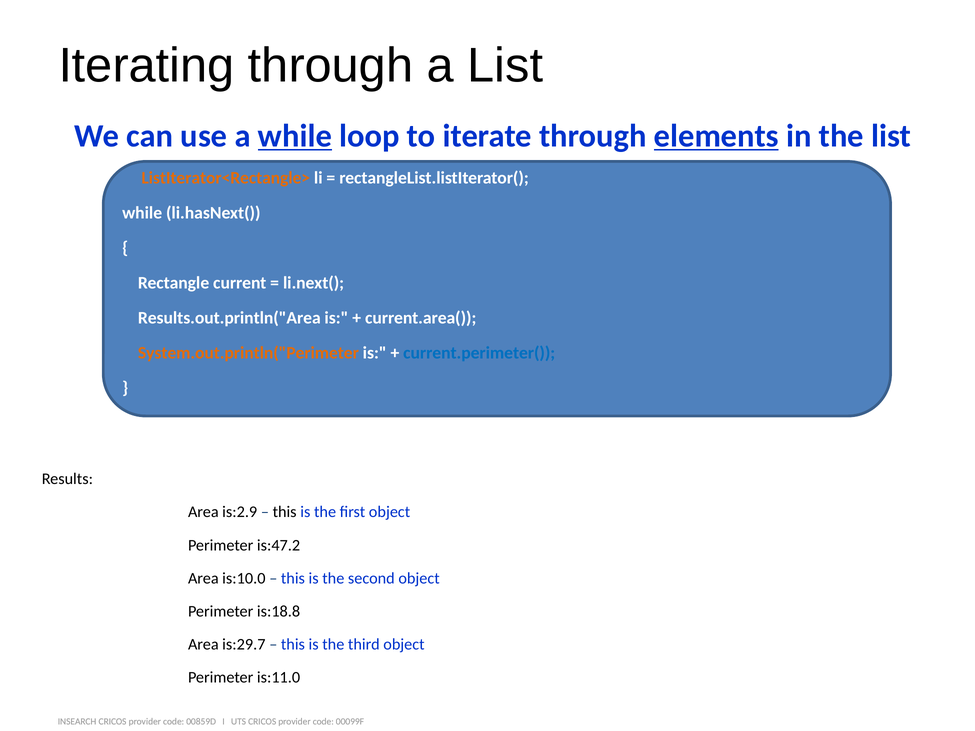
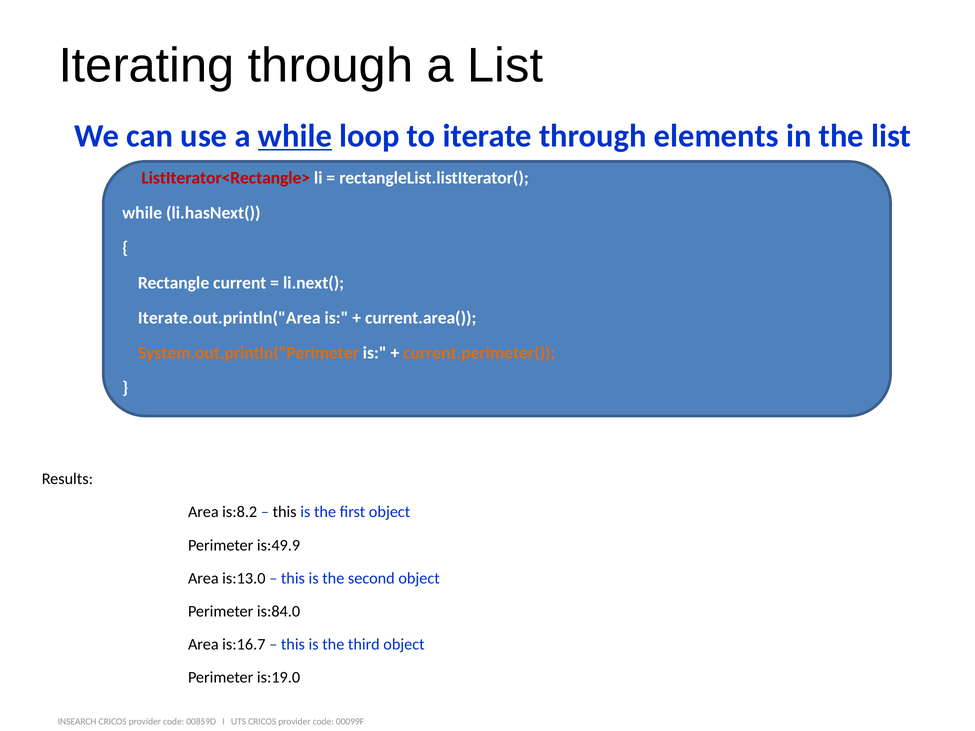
elements underline: present -> none (716, 136)
ListIterator<Rectangle> colour: orange -> red (226, 178)
Results.out.println("Area: Results.out.println("Area -> Iterate.out.println("Area (229, 318)
current.perimeter( colour: blue -> orange (479, 353)
is:2.9: is:2.9 -> is:8.2 (240, 512)
is:47.2: is:47.2 -> is:49.9 (279, 545)
is:10.0: is:10.0 -> is:13.0 (244, 578)
is:18.8: is:18.8 -> is:84.0 (279, 611)
is:29.7: is:29.7 -> is:16.7 (244, 645)
is:11.0: is:11.0 -> is:19.0 (279, 678)
